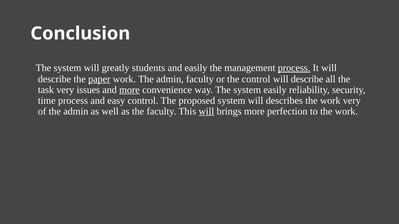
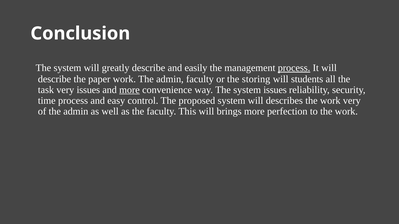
greatly students: students -> describe (149, 68)
paper underline: present -> none (99, 79)
the control: control -> storing (256, 79)
describe: describe -> students (307, 79)
system easily: easily -> issues (275, 90)
will underline: present -> none (206, 111)
